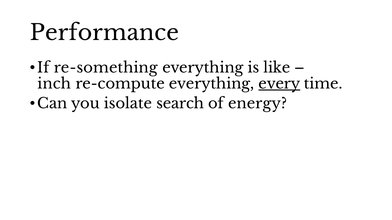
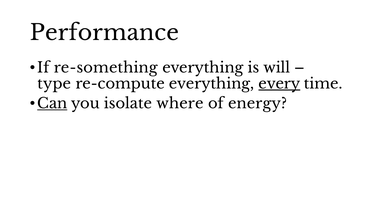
like: like -> will (277, 68)
inch: inch -> type (54, 84)
Can underline: none -> present (52, 104)
search: search -> where (180, 104)
